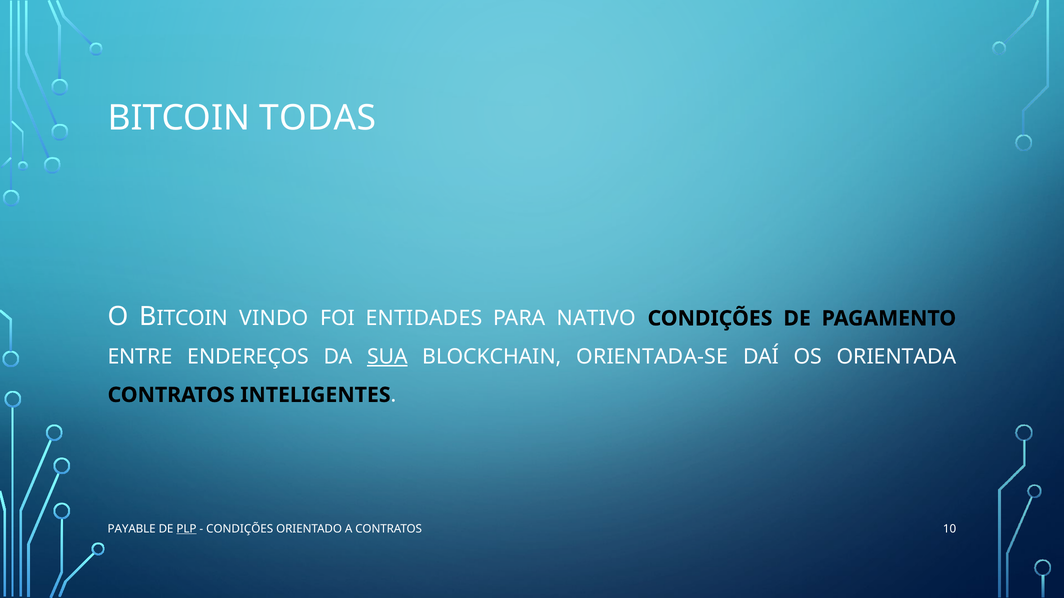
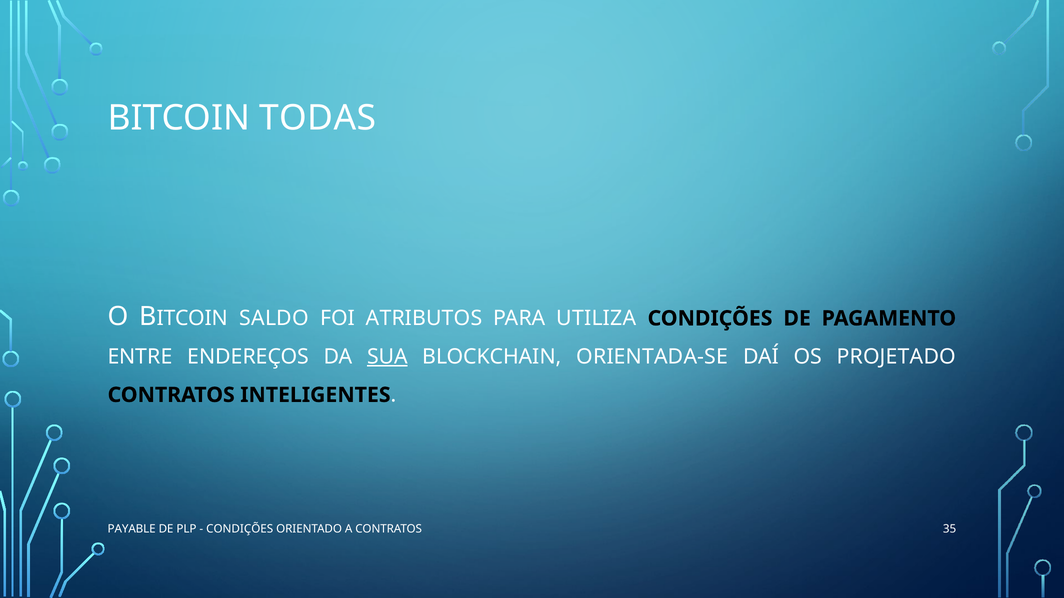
VINDO: VINDO -> SALDO (274, 319)
ENTIDADES: ENTIDADES -> ATRIBUTOS (424, 319)
NATIVO: NATIVO -> UTILIZA (596, 319)
ORIENTADA: ORIENTADA -> PROJETADO (896, 357)
PLP underline: present -> none (186, 529)
10: 10 -> 35 (950, 529)
